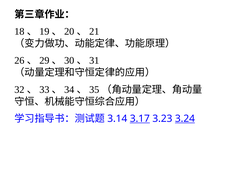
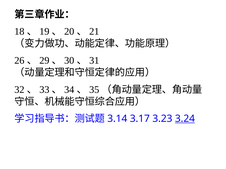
3.17 underline: present -> none (140, 119)
